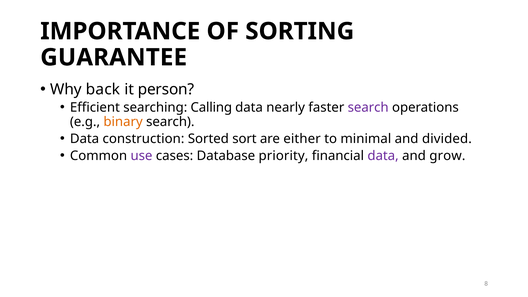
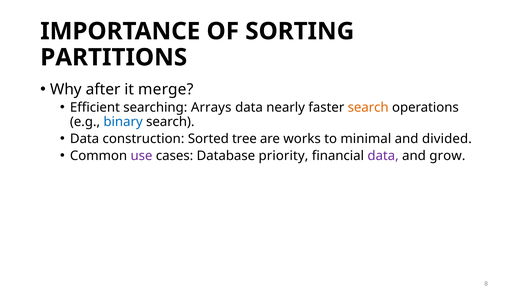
GUARANTEE: GUARANTEE -> PARTITIONS (114, 57)
back: back -> after (103, 89)
person: person -> merge (166, 89)
Calling: Calling -> Arrays (211, 107)
search colour: purple -> orange (368, 107)
binary colour: orange -> blue (123, 122)
sort: sort -> tree (244, 139)
either: either -> works (302, 139)
